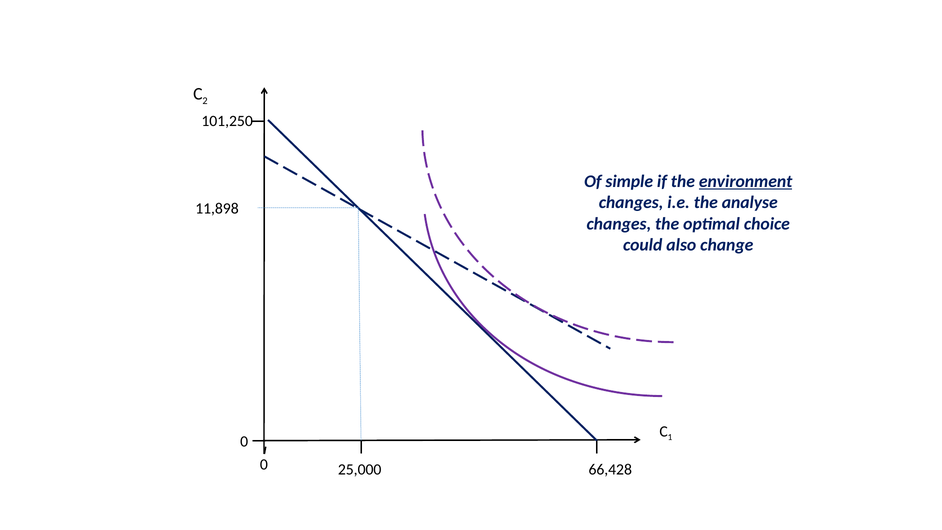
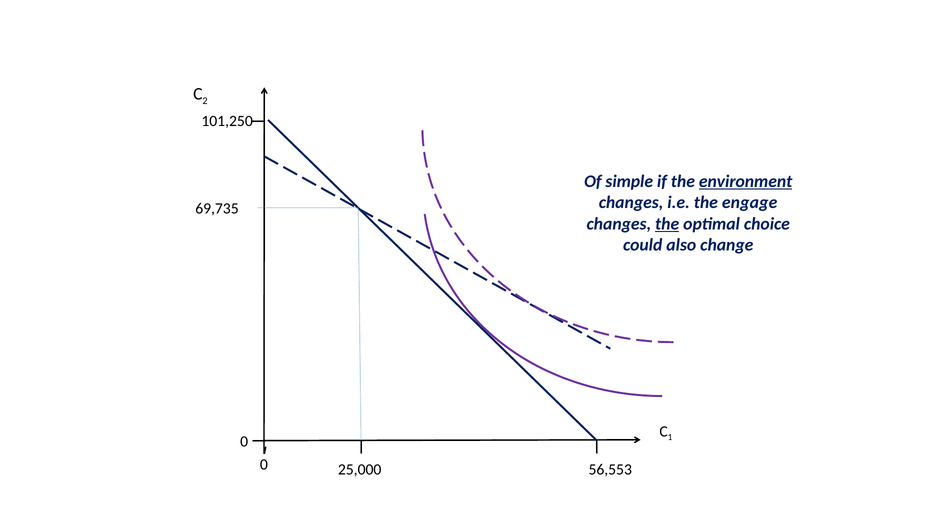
analyse: analyse -> engage (750, 202)
11,898: 11,898 -> 69,735 (217, 208)
the underline: none -> present (667, 224)
66,428: 66,428 -> 56,553 (610, 469)
